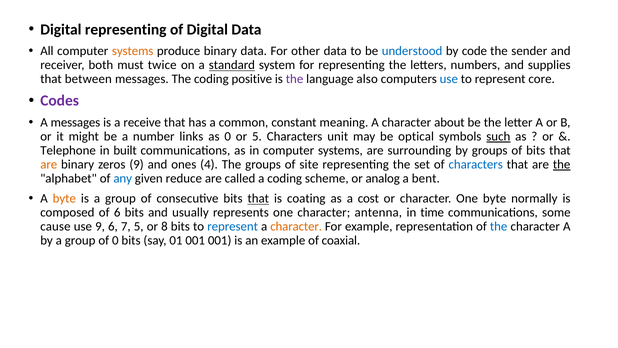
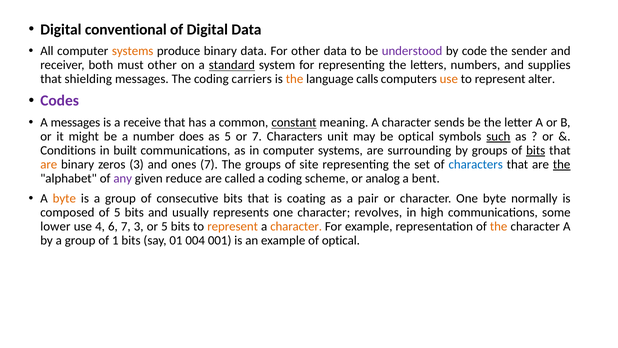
Digital representing: representing -> conventional (126, 29)
understood colour: blue -> purple (412, 51)
must twice: twice -> other (162, 65)
between: between -> shielding (88, 79)
positive: positive -> carriers (252, 79)
the colour: purple -> orange (295, 79)
also: also -> calls (367, 79)
use colour: blue -> orange (449, 79)
core: core -> alter (542, 79)
constant underline: none -> present (294, 122)
about: about -> sends (449, 122)
links: links -> does (191, 136)
as 0: 0 -> 5 (228, 136)
or 5: 5 -> 7 (257, 136)
Telephone: Telephone -> Conditions (68, 150)
bits underline: none -> present (536, 150)
zeros 9: 9 -> 3 (137, 164)
ones 4: 4 -> 7 (209, 164)
any colour: blue -> purple (123, 178)
that underline: present -> none (258, 199)
cost: cost -> pair (368, 199)
of 6: 6 -> 5 (117, 212)
antenna: antenna -> revolves (378, 212)
time: time -> high (432, 212)
cause: cause -> lower (55, 226)
use 9: 9 -> 4 (100, 226)
7 5: 5 -> 3 (139, 226)
or 8: 8 -> 5 (164, 226)
represent colour: blue -> orange (233, 226)
the colour: blue -> orange (499, 226)
of 0: 0 -> 1 (115, 240)
01 001: 001 -> 004 (195, 240)
of coaxial: coaxial -> optical (341, 240)
